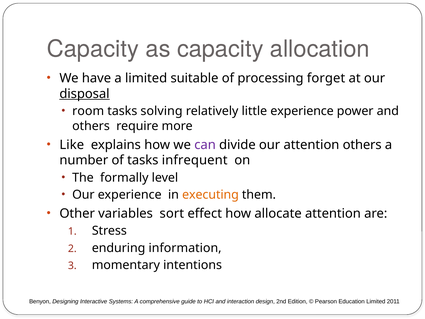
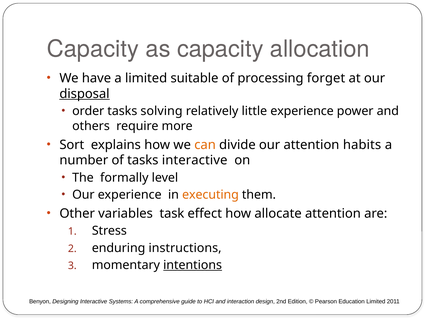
room: room -> order (88, 111)
Like: Like -> Sort (72, 145)
can colour: purple -> orange (205, 145)
attention others: others -> habits (362, 145)
tasks infrequent: infrequent -> interactive (195, 160)
sort: sort -> task (172, 213)
information: information -> instructions (185, 248)
intentions underline: none -> present (193, 265)
